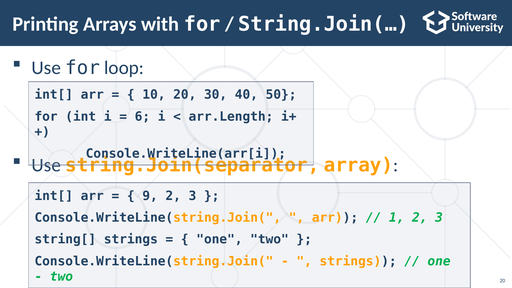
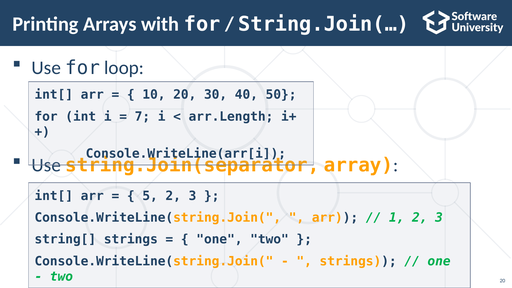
6: 6 -> 7 (142, 117)
9: 9 -> 5 (150, 196)
